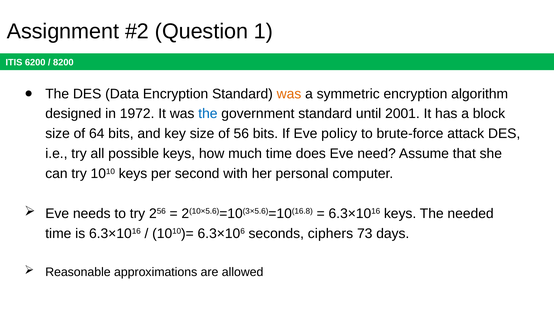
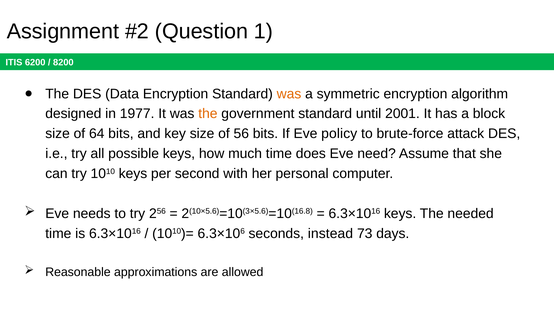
1972: 1972 -> 1977 (137, 114)
the colour: blue -> orange (208, 114)
ciphers: ciphers -> instead (330, 233)
